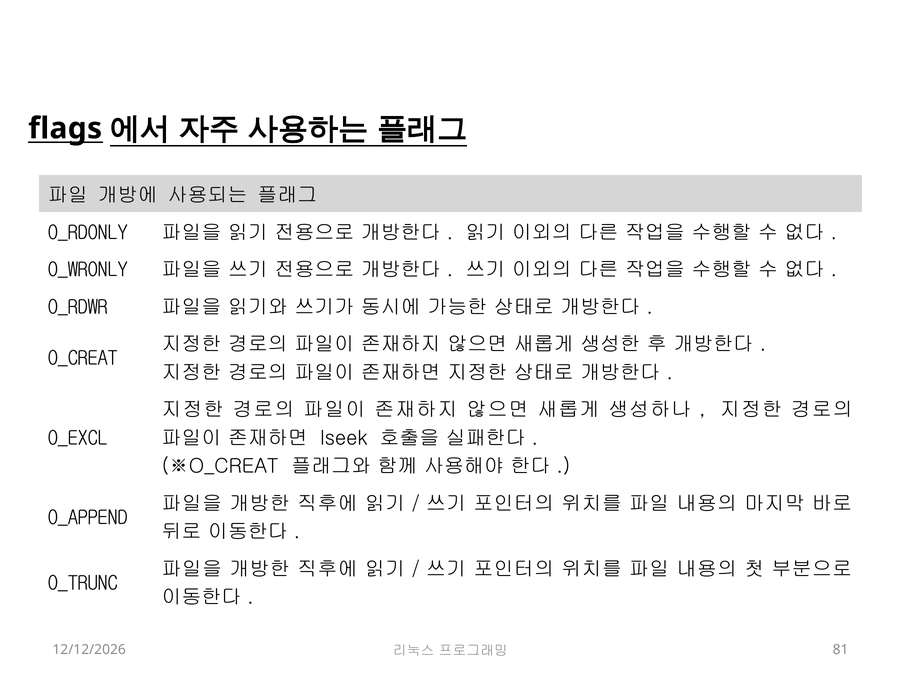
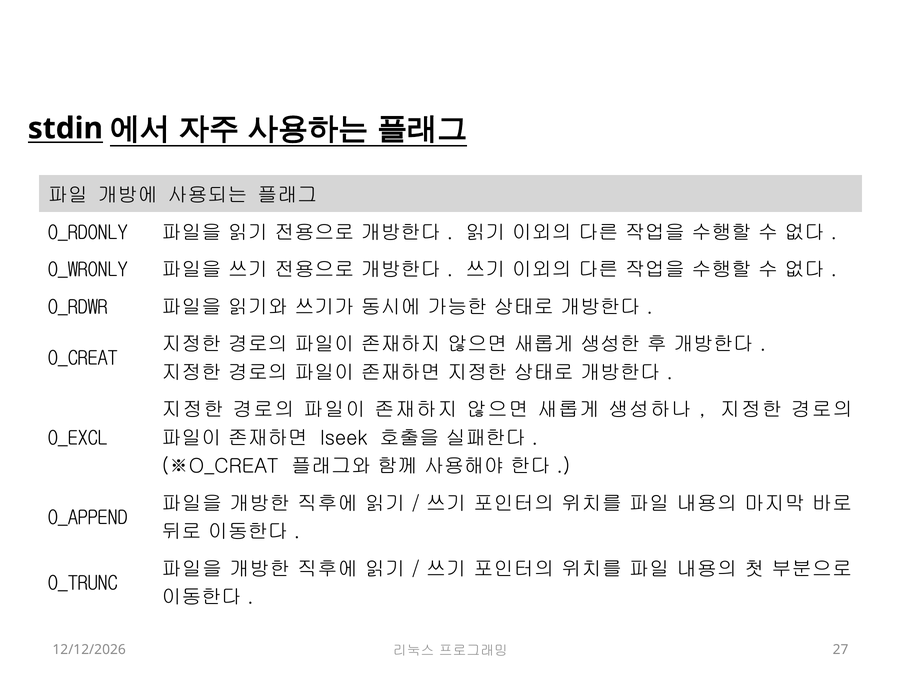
flags: flags -> stdin (65, 128)
81: 81 -> 27 (841, 649)
